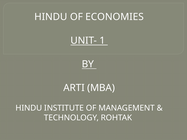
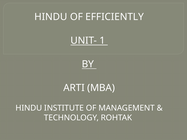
ECONOMIES: ECONOMIES -> EFFICIENTLY (115, 17)
